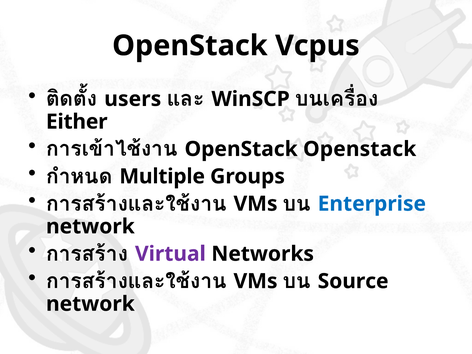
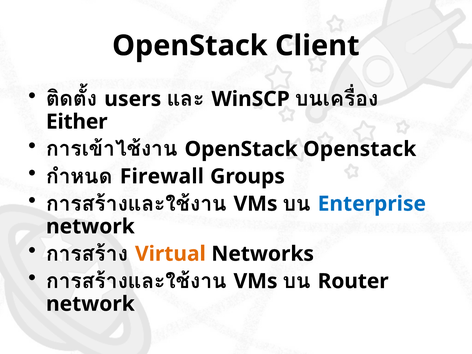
Vcpus: Vcpus -> Client (317, 46)
Multiple: Multiple -> Firewall (162, 176)
Virtual colour: purple -> orange (170, 254)
Source: Source -> Router (353, 281)
